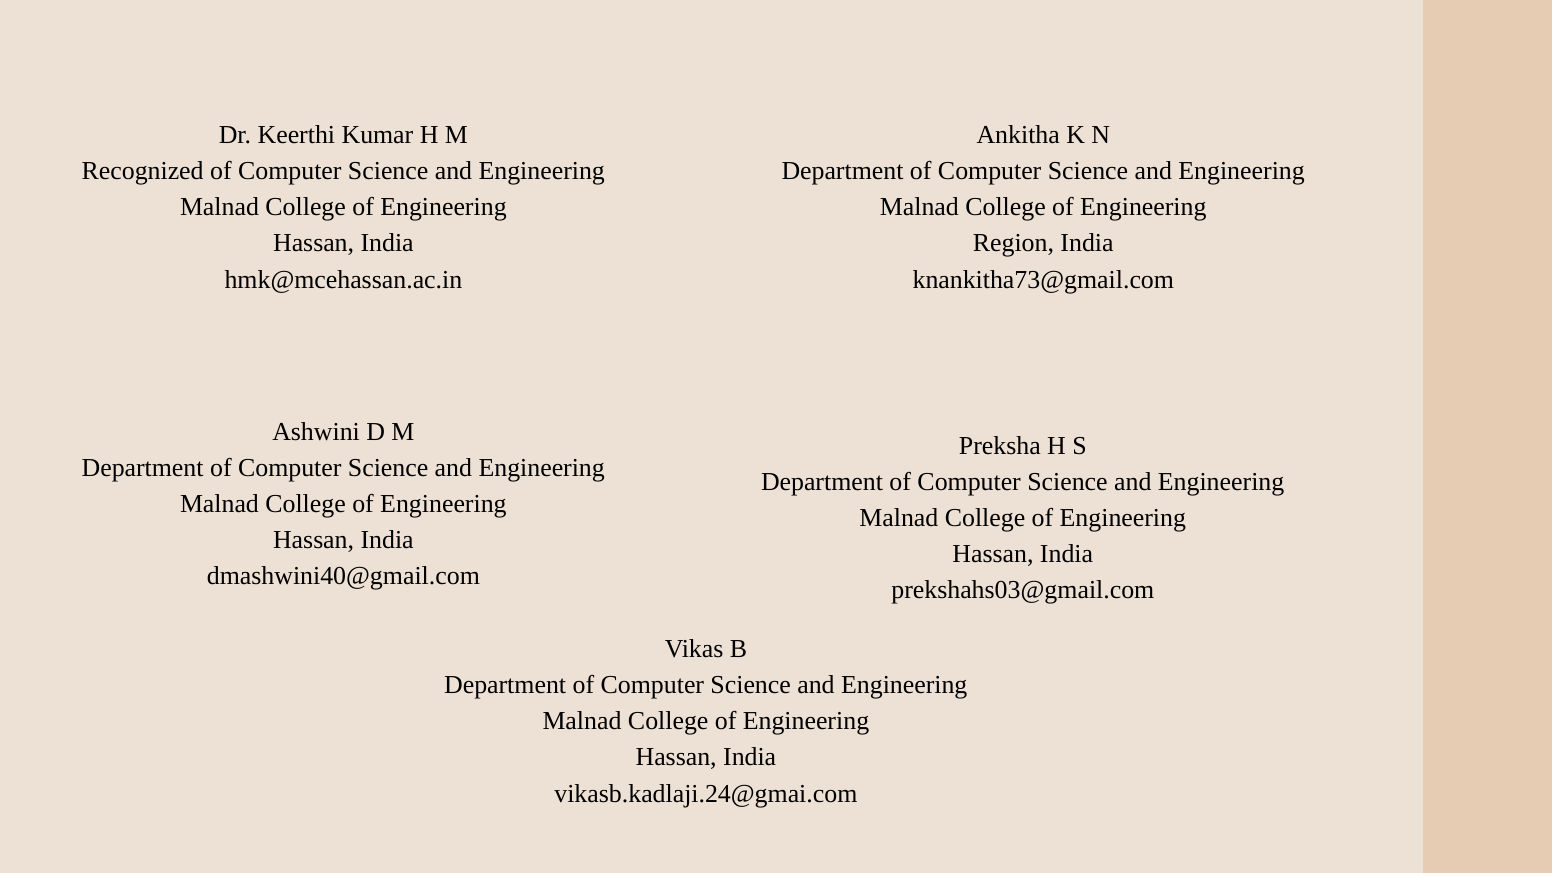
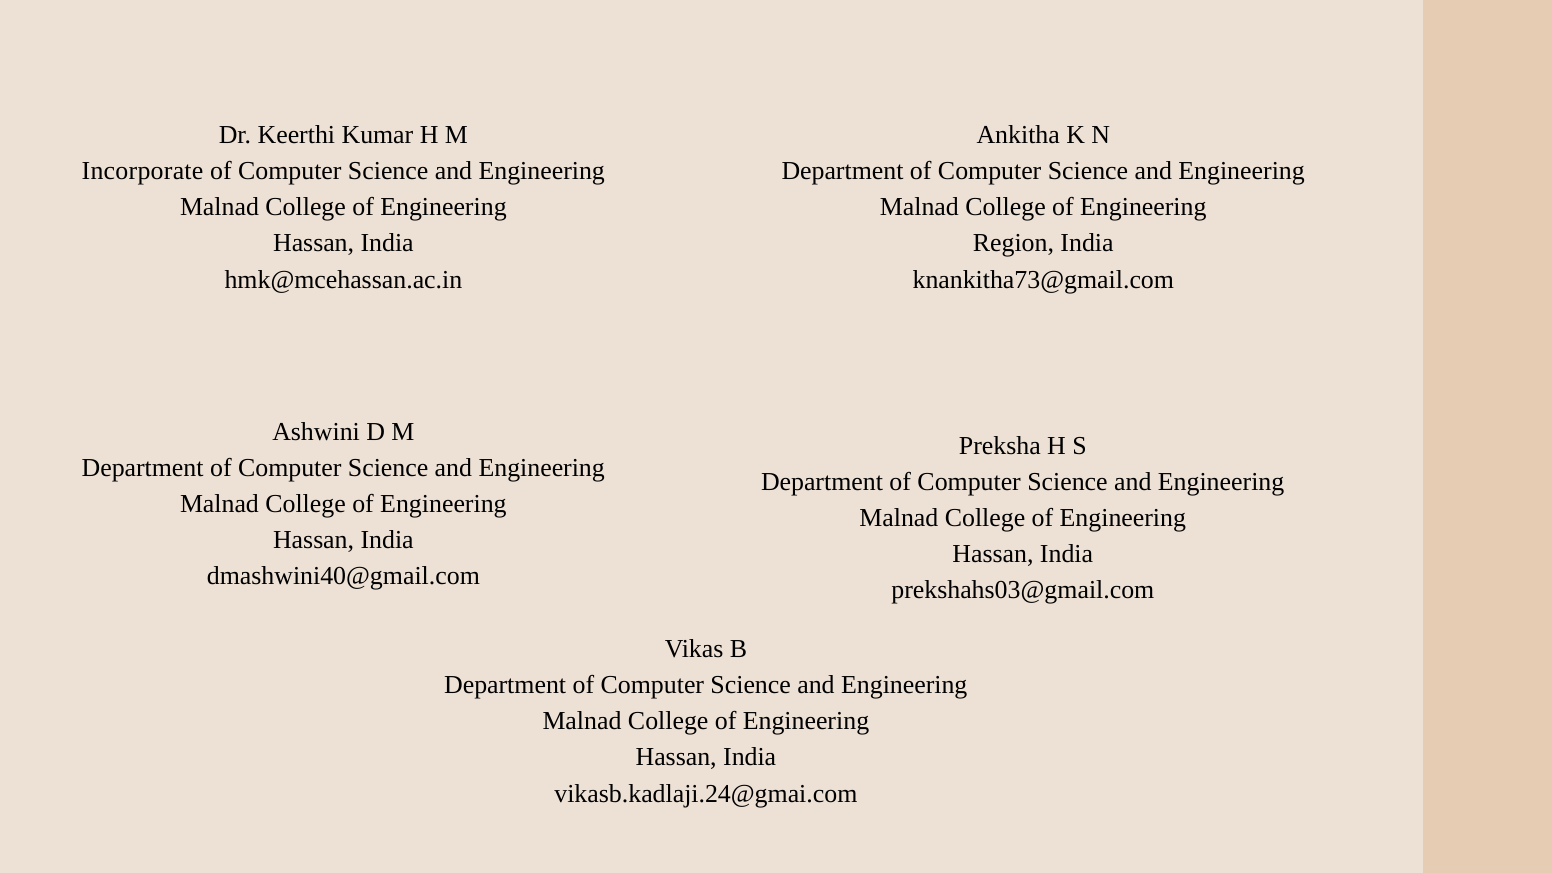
Recognized: Recognized -> Incorporate (143, 171)
